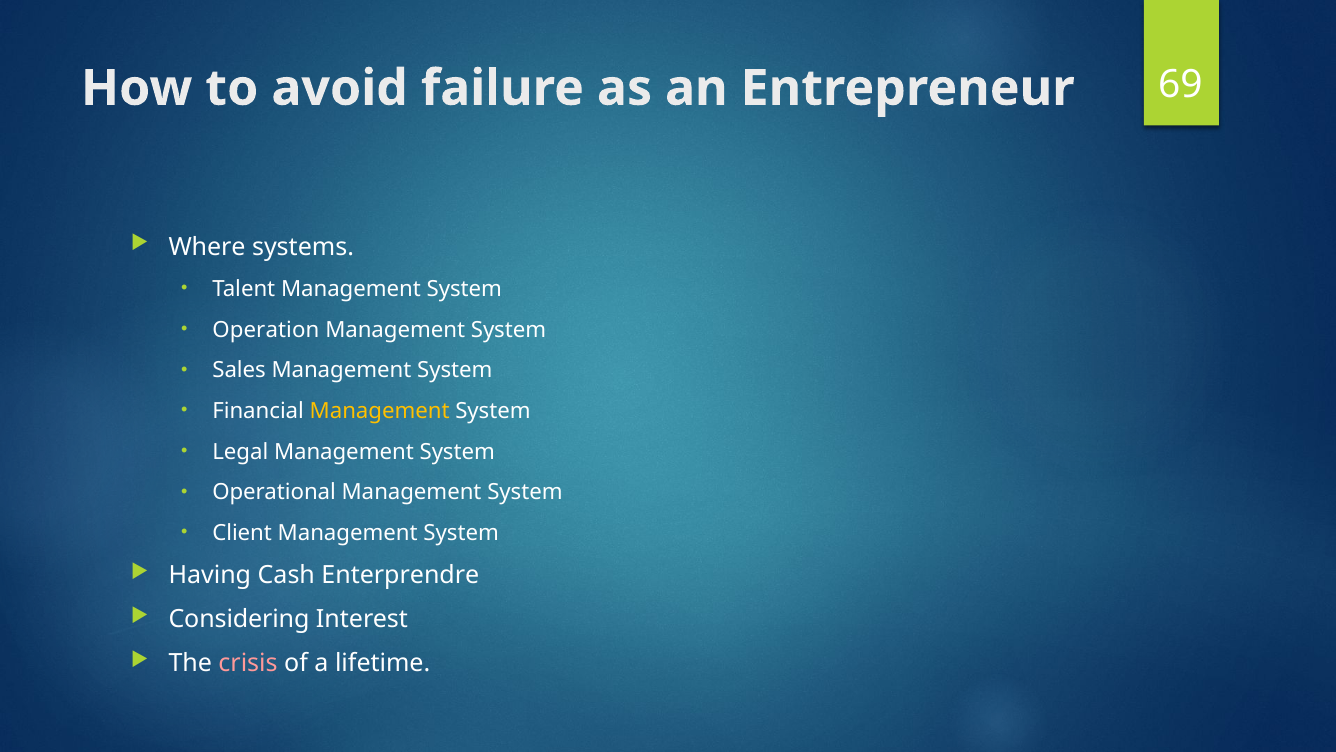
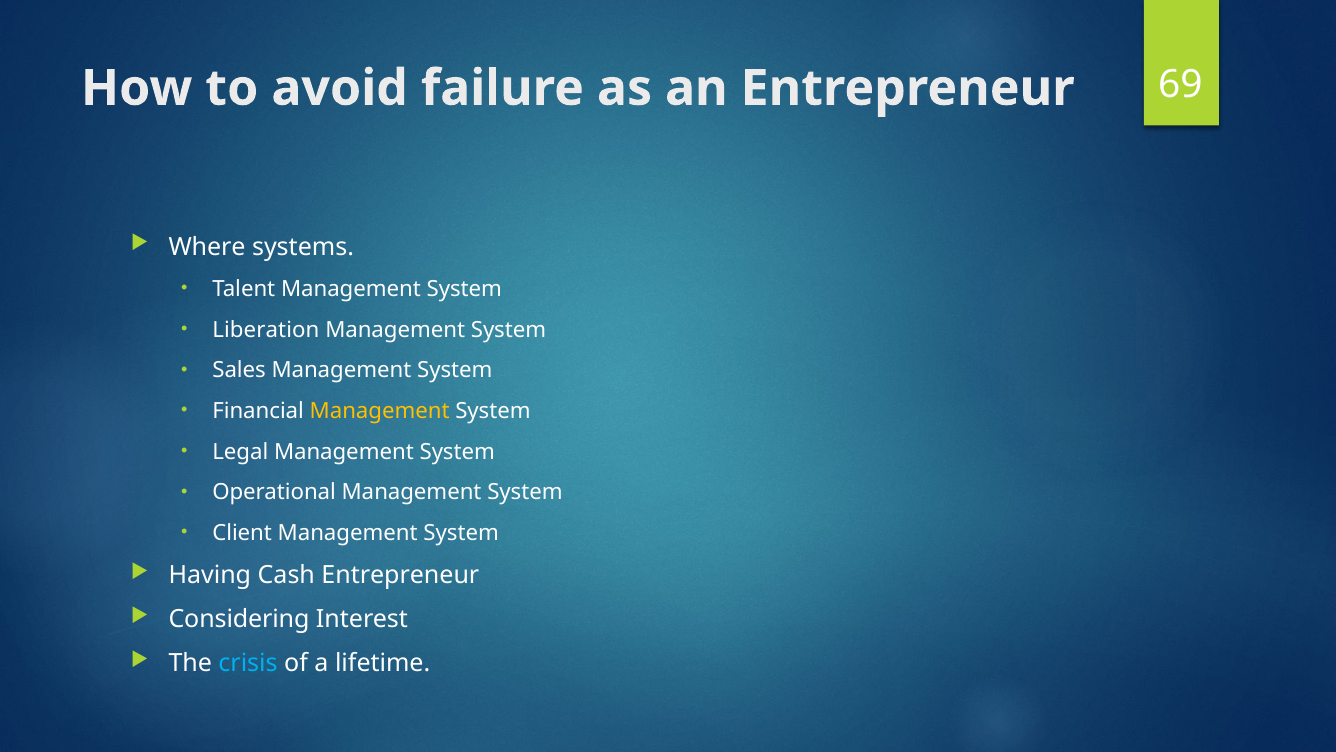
Operation: Operation -> Liberation (266, 330)
Cash Enterprendre: Enterprendre -> Entrepreneur (400, 575)
crisis colour: pink -> light blue (248, 663)
